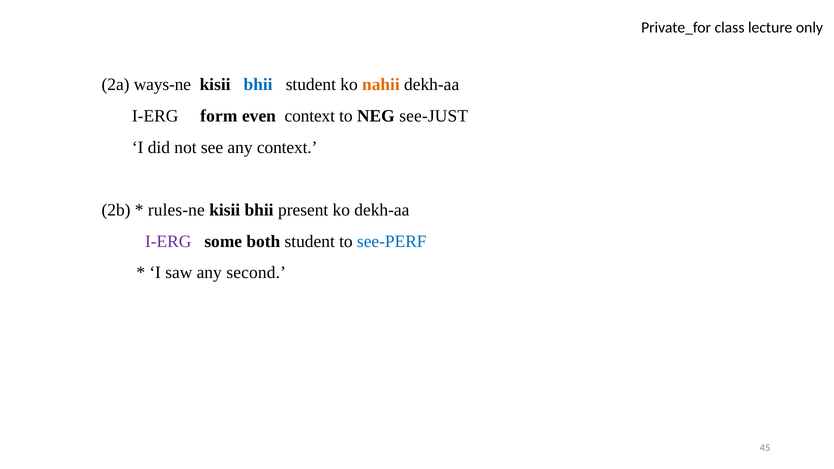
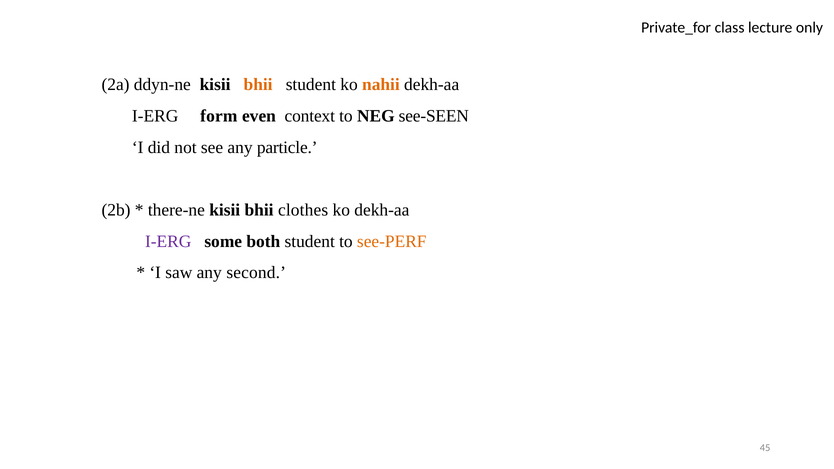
ways-ne: ways-ne -> ddyn-ne (162, 85)
bhii colour: blue -> orange (258, 85)
see-JUST: see-JUST -> see-SEEN (434, 116)
any context: context -> particle (287, 147)
rules-ne: rules-ne -> there-ne (176, 210)
present: present -> clothes (303, 210)
see-PERF colour: blue -> orange (392, 241)
